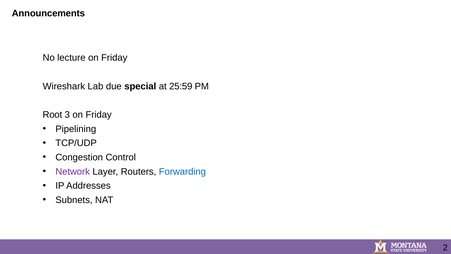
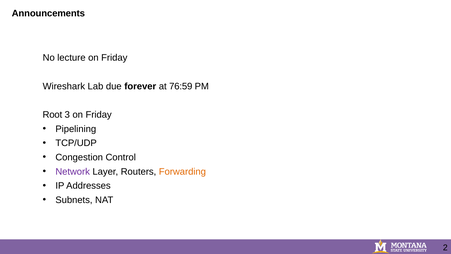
special: special -> forever (140, 86)
25:59: 25:59 -> 76:59 (181, 86)
Forwarding colour: blue -> orange (182, 171)
